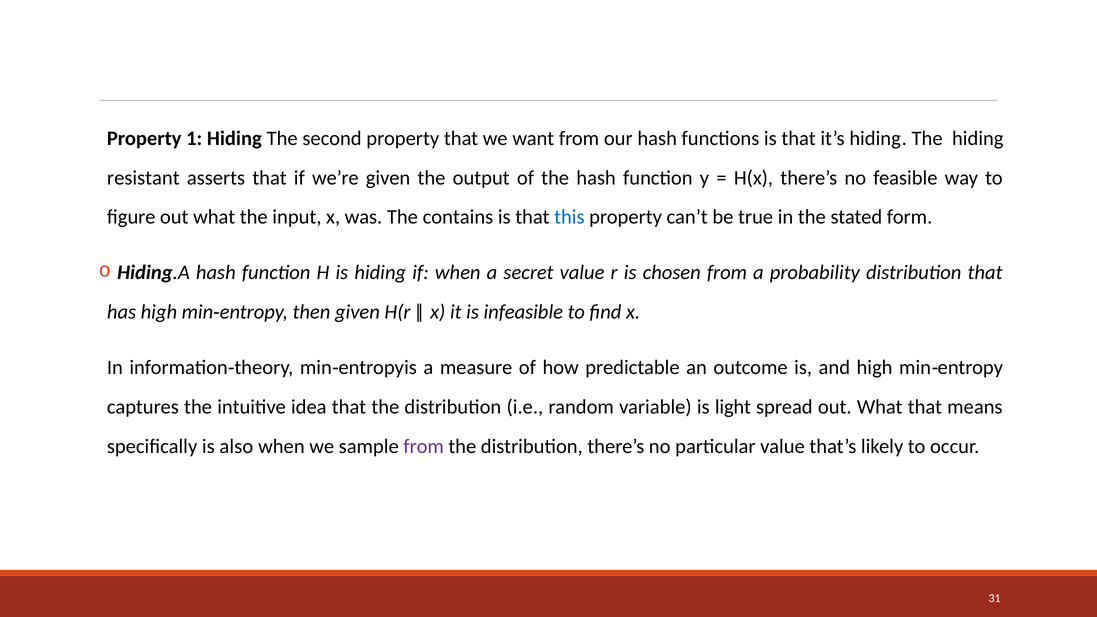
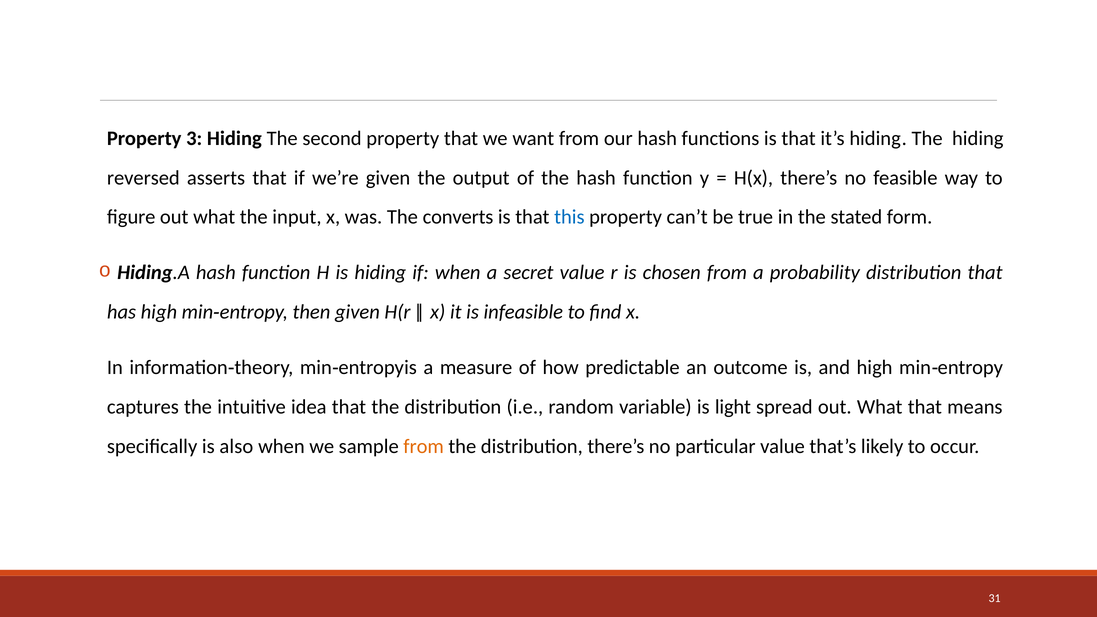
1: 1 -> 3 (194, 138)
resistant: resistant -> reversed (143, 178)
contains: contains -> converts (458, 217)
from colour: purple -> orange (424, 447)
